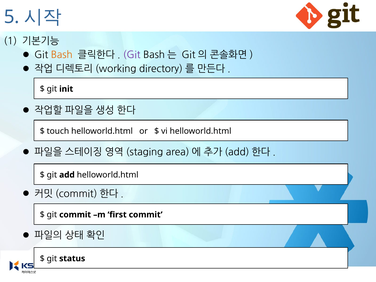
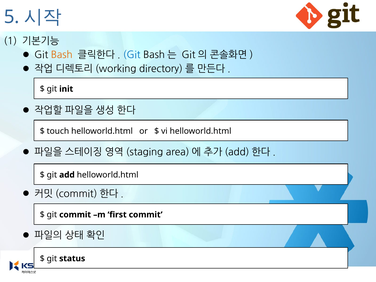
Git colour: purple -> blue (132, 55)
